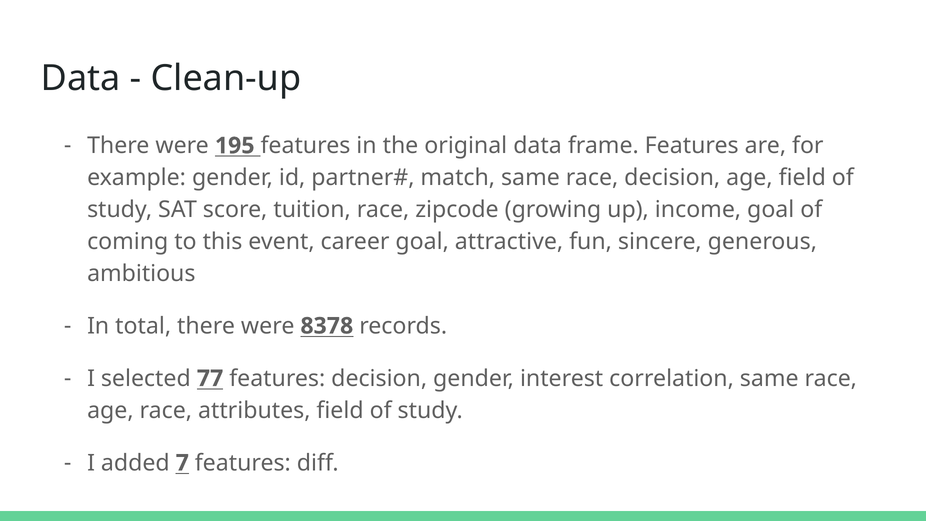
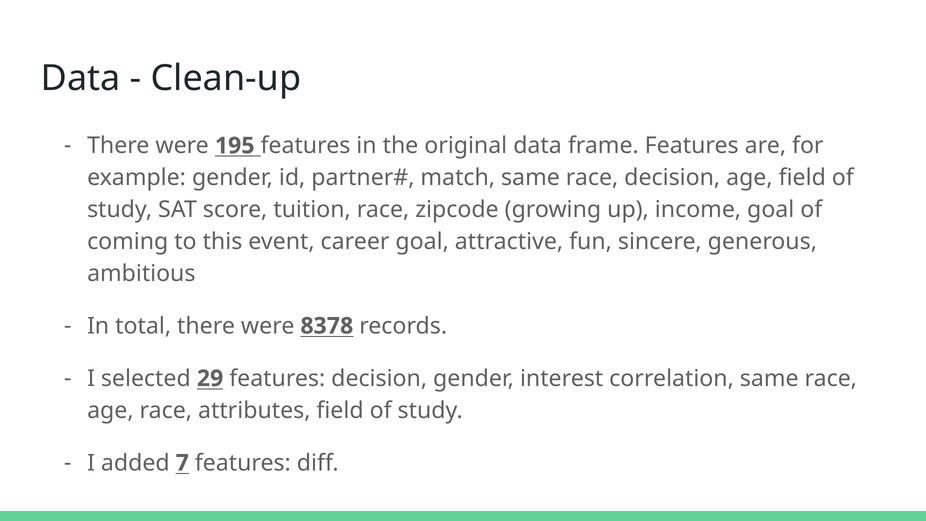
77: 77 -> 29 (210, 378)
